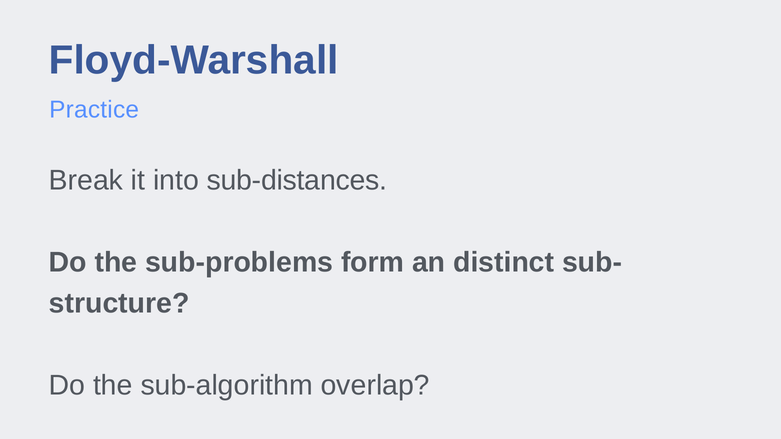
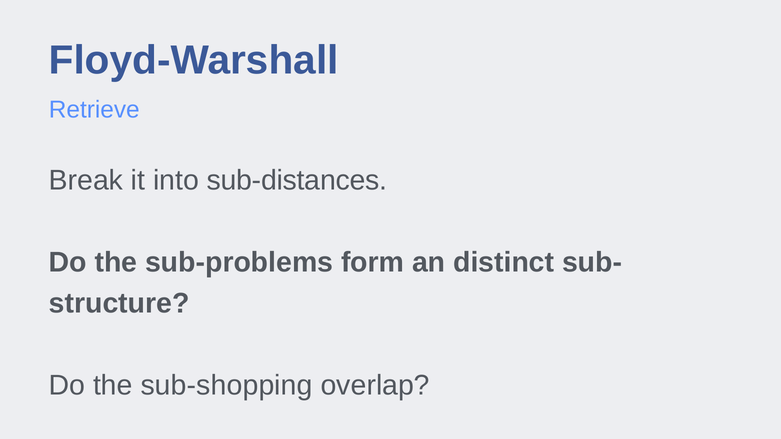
Practice: Practice -> Retrieve (94, 110)
sub-algorithm: sub-algorithm -> sub-shopping (227, 385)
